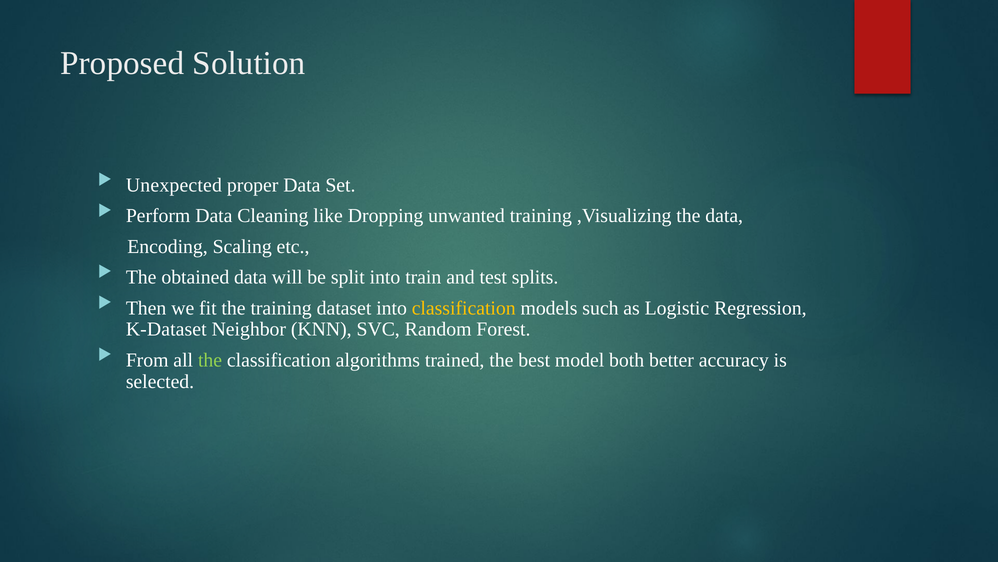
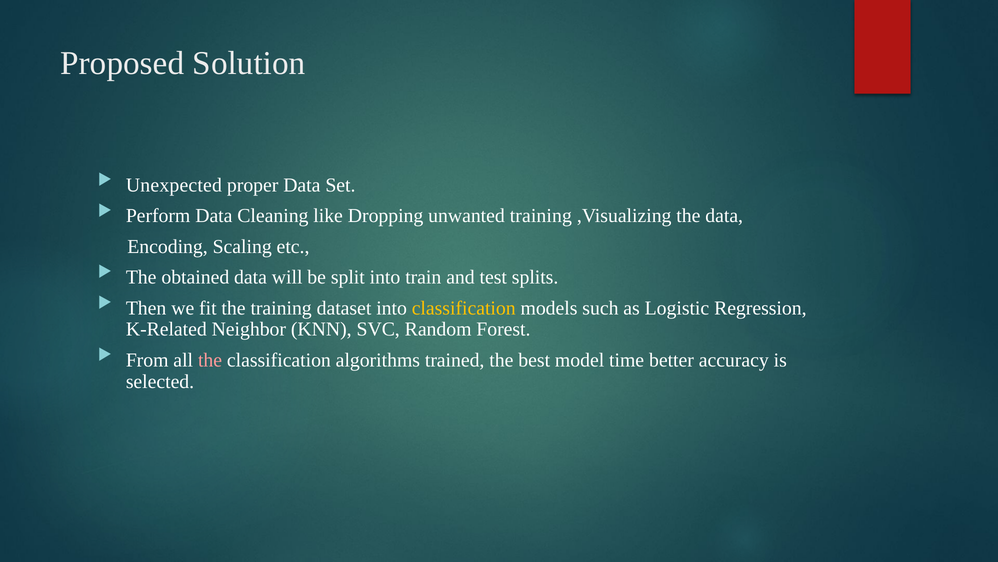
K-Dataset: K-Dataset -> K-Related (166, 329)
the colour: light green -> pink (210, 360)
both: both -> time (627, 360)
